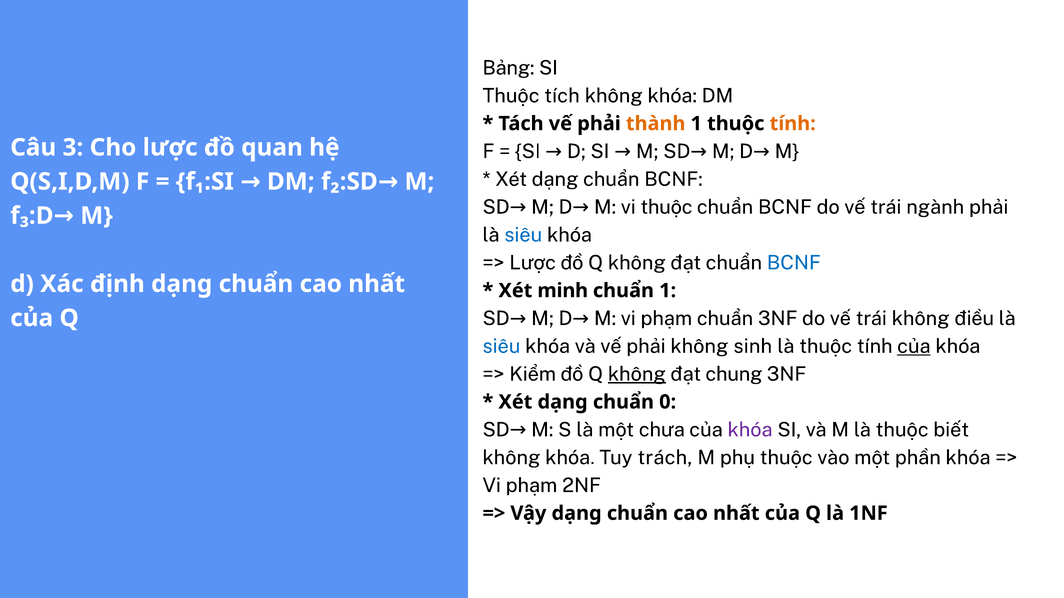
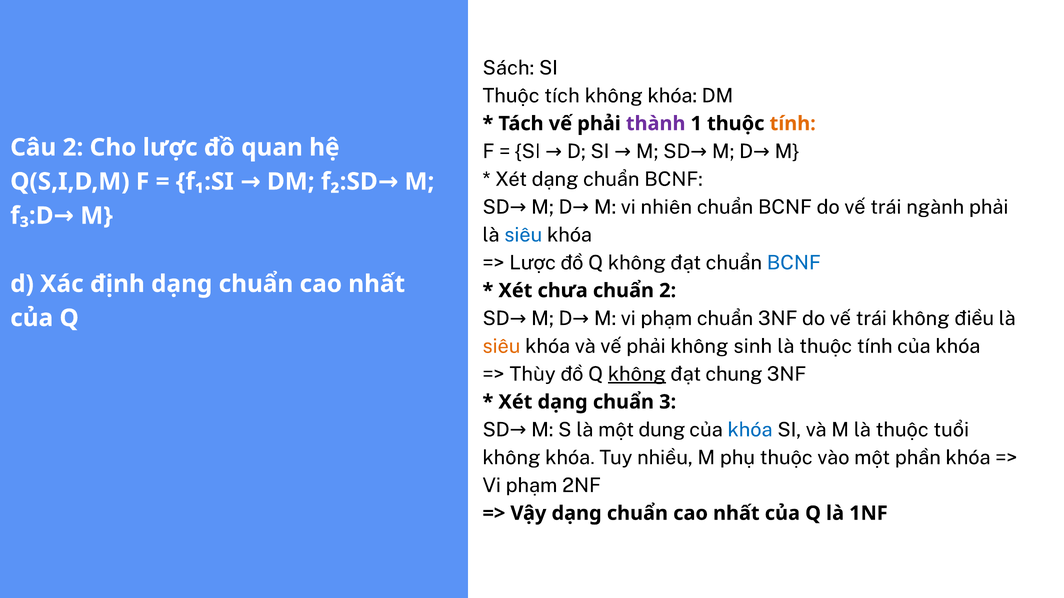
Bảng: Bảng -> Sách (508, 68)
thành colour: orange -> purple (656, 124)
Câu 3: 3 -> 2 (73, 148)
vi thuộc: thuộc -> nhiên (666, 207)
minh: minh -> chưa (563, 291)
chuẩn 1: 1 -> 2 (668, 291)
siêu colour: blue -> orange (501, 347)
của underline: present -> none (914, 347)
Kiểm: Kiểm -> Thùy (533, 374)
0: 0 -> 3 (668, 402)
chưa: chưa -> dung (662, 430)
khóa colour: purple -> blue (750, 430)
biết: biết -> tuổi (951, 430)
trách: trách -> nhiều (665, 458)
